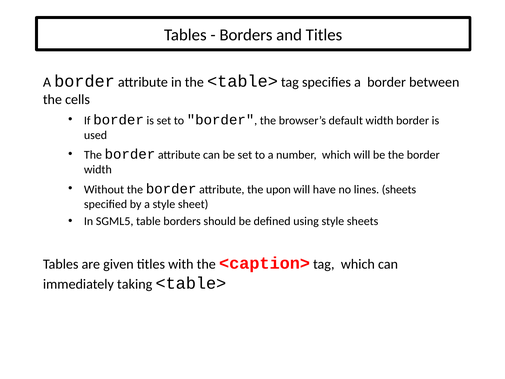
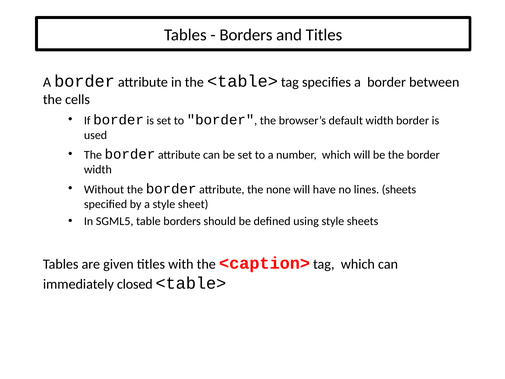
upon: upon -> none (278, 189)
taking: taking -> closed (135, 284)
